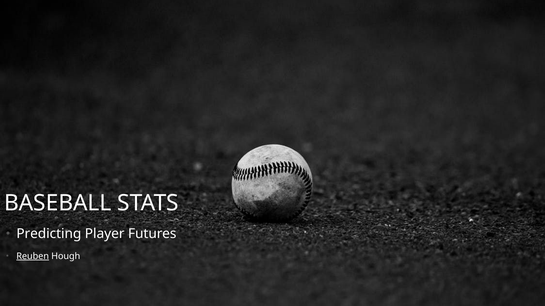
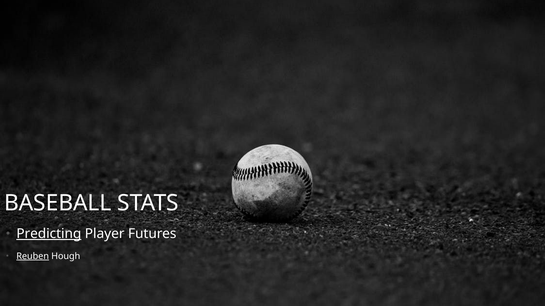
Predicting underline: none -> present (49, 234)
